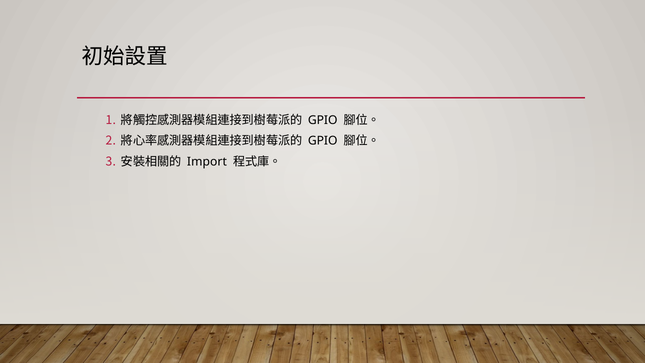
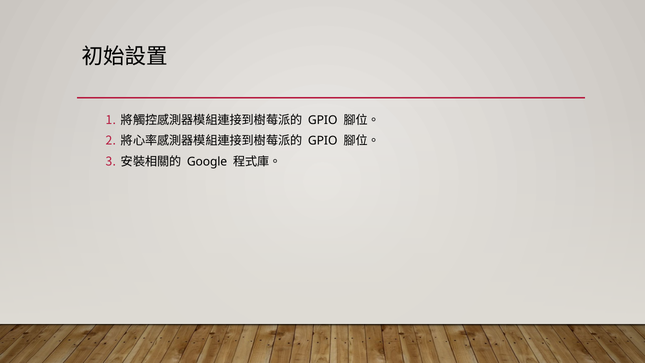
Import: Import -> Google (207, 162)
